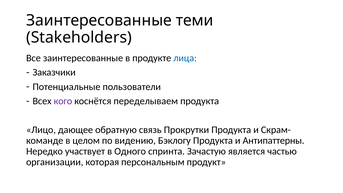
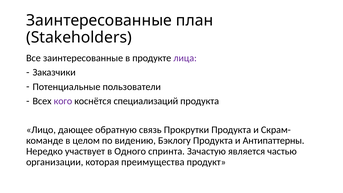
теми: теми -> план (195, 20)
лица colour: blue -> purple (185, 58)
переделываем: переделываем -> специализаций (146, 101)
персональным: персональным -> преимущества (153, 162)
